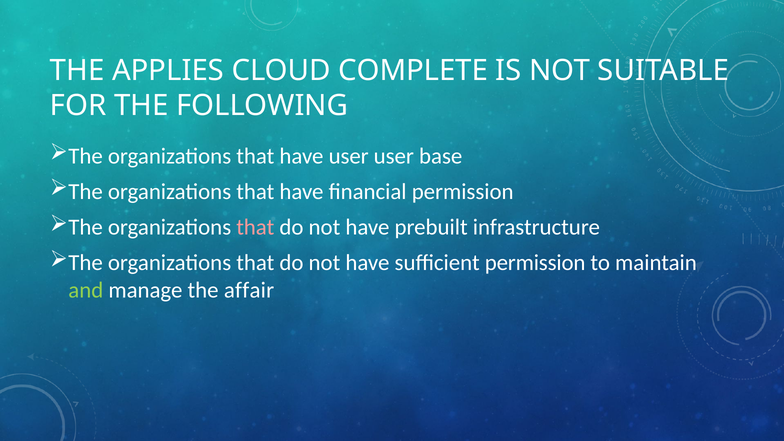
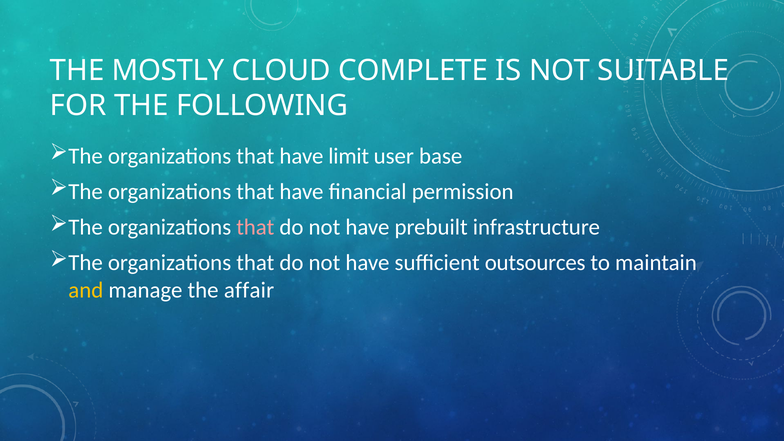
APPLIES: APPLIES -> MOSTLY (168, 70)
have user: user -> limit (349, 156)
sufficient permission: permission -> outsources (535, 263)
and colour: light green -> yellow (86, 290)
